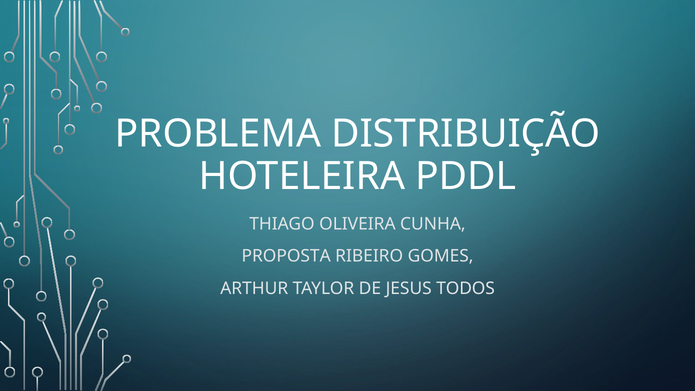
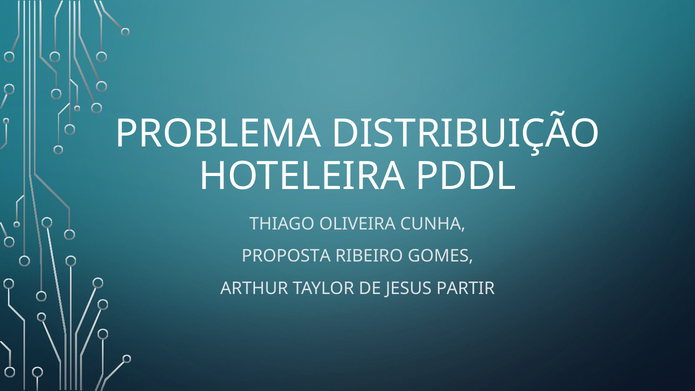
TODOS: TODOS -> PARTIR (466, 288)
